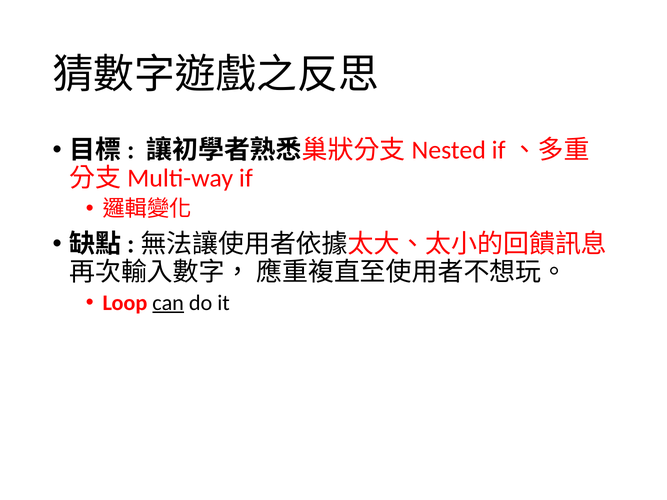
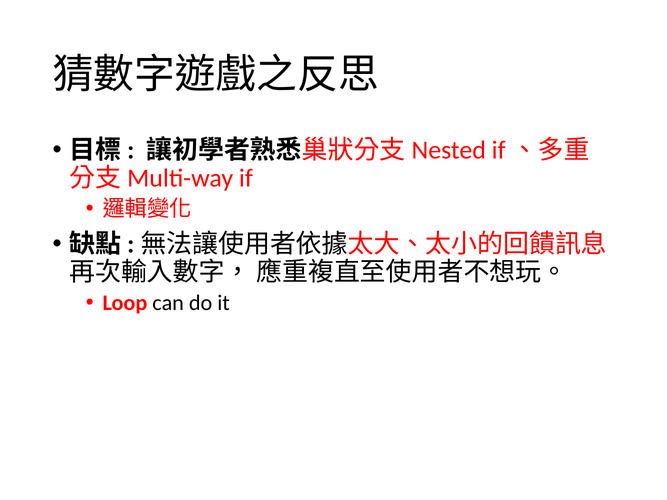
can underline: present -> none (168, 303)
